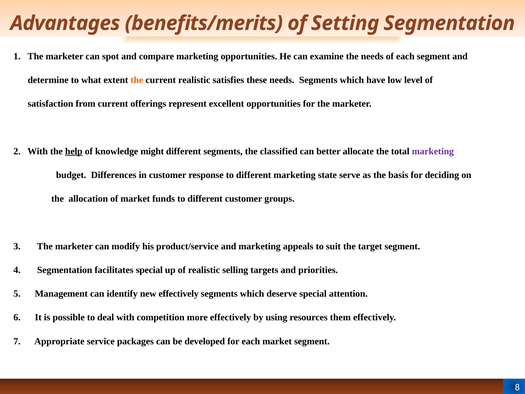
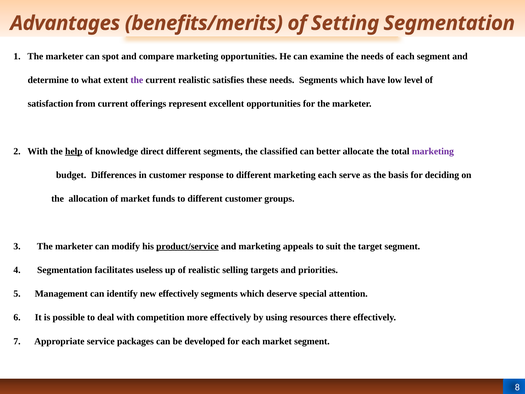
the colour: orange -> purple (137, 80)
might: might -> direct (152, 151)
marketing state: state -> each (327, 175)
product/service underline: none -> present (187, 246)
facilitates special: special -> useless (149, 270)
them: them -> there (340, 317)
